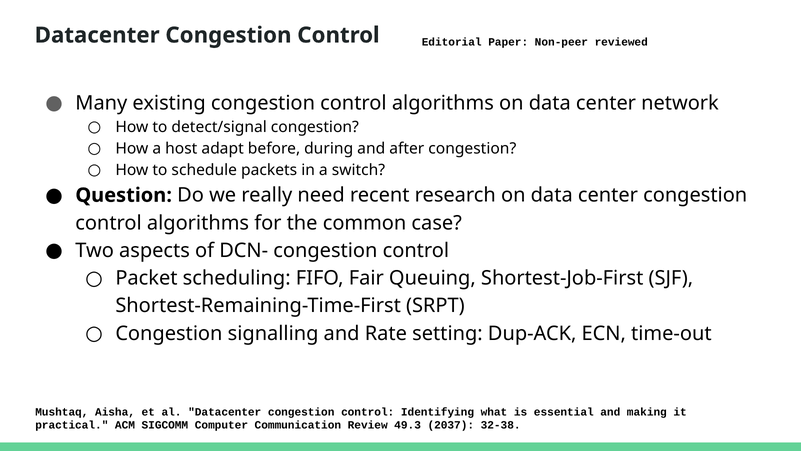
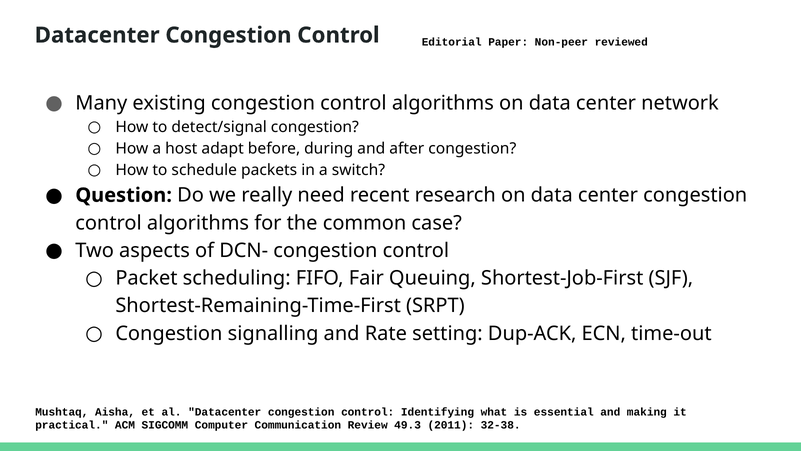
2037: 2037 -> 2011 (451, 425)
